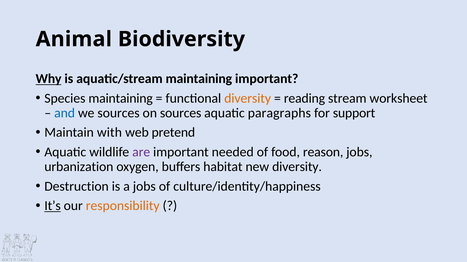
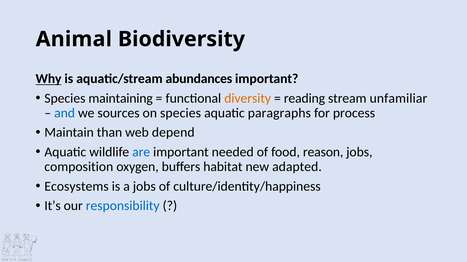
aquatic/stream maintaining: maintaining -> abundances (199, 79)
worksheet: worksheet -> unfamiliar (398, 99)
on sources: sources -> species (181, 113)
support: support -> process (354, 113)
with: with -> than (109, 133)
pretend: pretend -> depend (173, 133)
are colour: purple -> blue (141, 152)
urbanization: urbanization -> composition (79, 167)
new diversity: diversity -> adapted (297, 167)
Destruction: Destruction -> Ecosystems (77, 187)
It’s underline: present -> none (53, 206)
responsibility colour: orange -> blue (123, 206)
